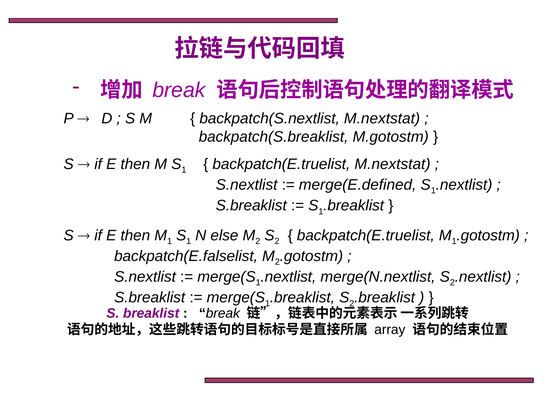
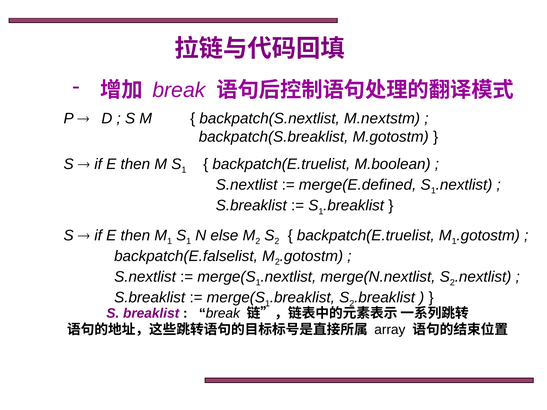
backpatch(S.nextlist M.nextstat: M.nextstat -> M.nextstm (382, 119)
backpatch(E.truelist M.nextstat: M.nextstat -> M.boolean (393, 164)
